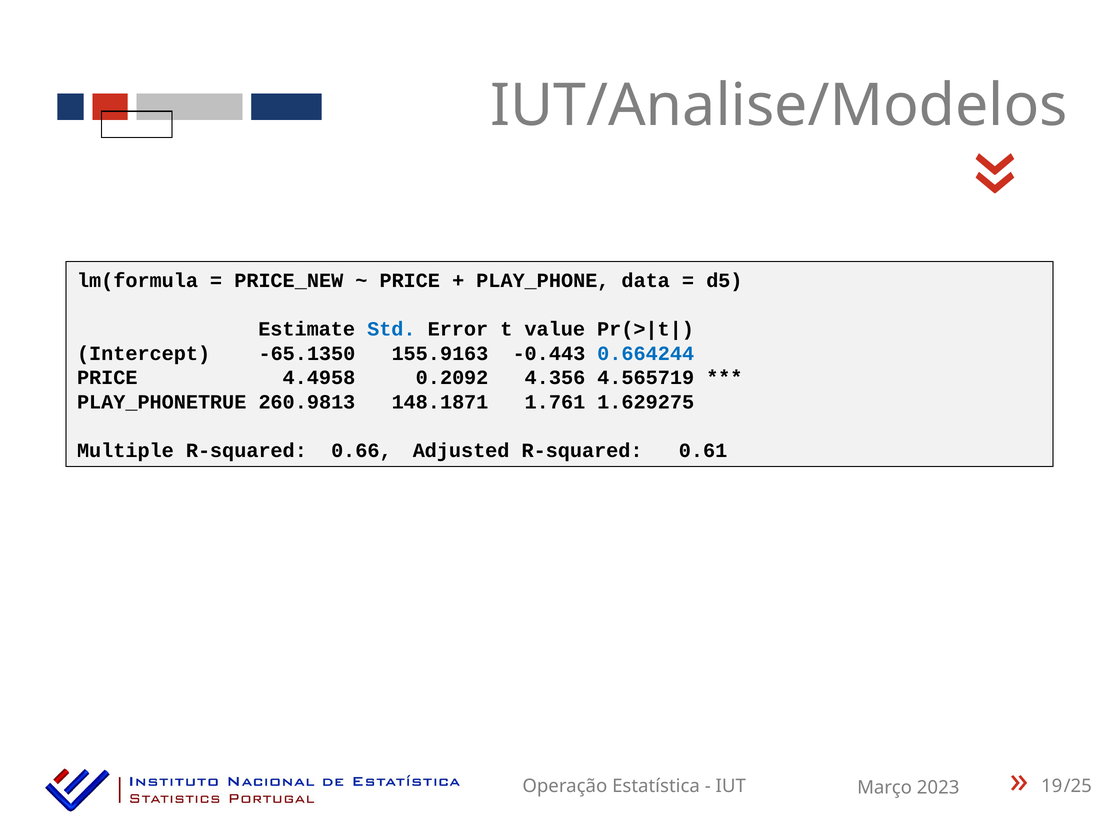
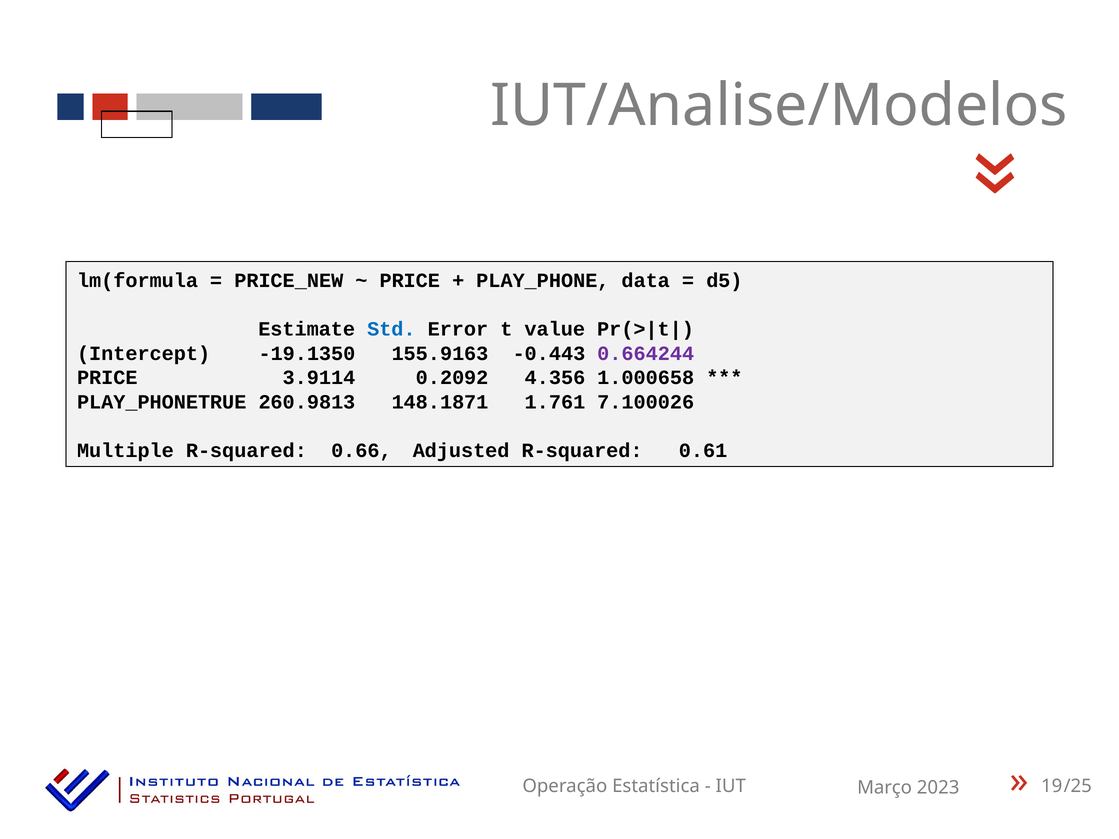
-65.1350: -65.1350 -> -19.1350 (307, 354)
0.664244 colour: blue -> purple (646, 354)
4.4958: 4.4958 -> 3.9114 (319, 378)
4.565719: 4.565719 -> 1.000658 (646, 378)
1.629275: 1.629275 -> 7.100026 (646, 402)
